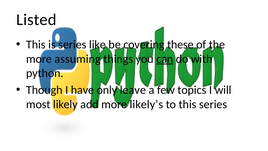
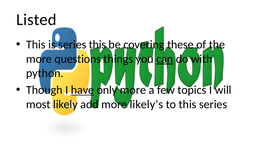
series like: like -> this (98, 45)
assuming: assuming -> questions (78, 59)
have underline: none -> present (83, 90)
only leave: leave -> more (133, 90)
